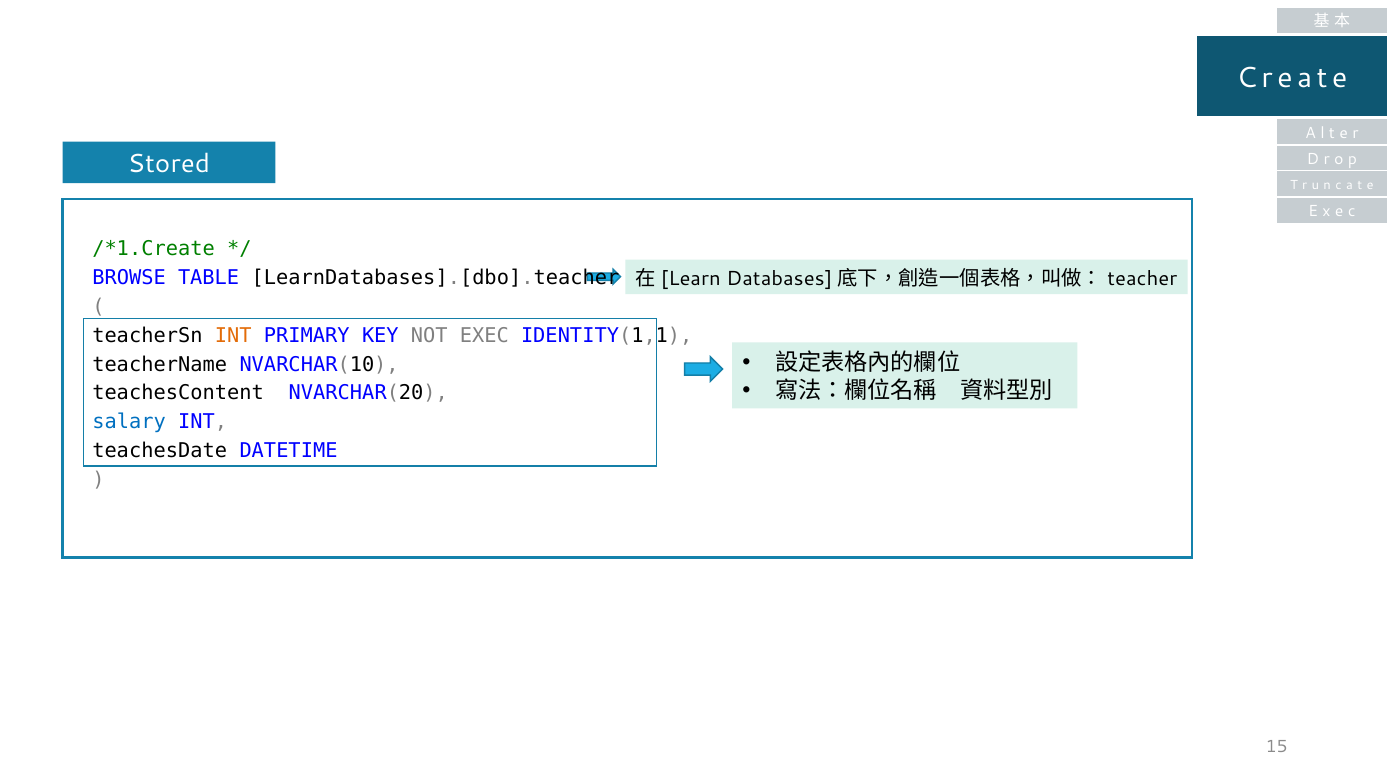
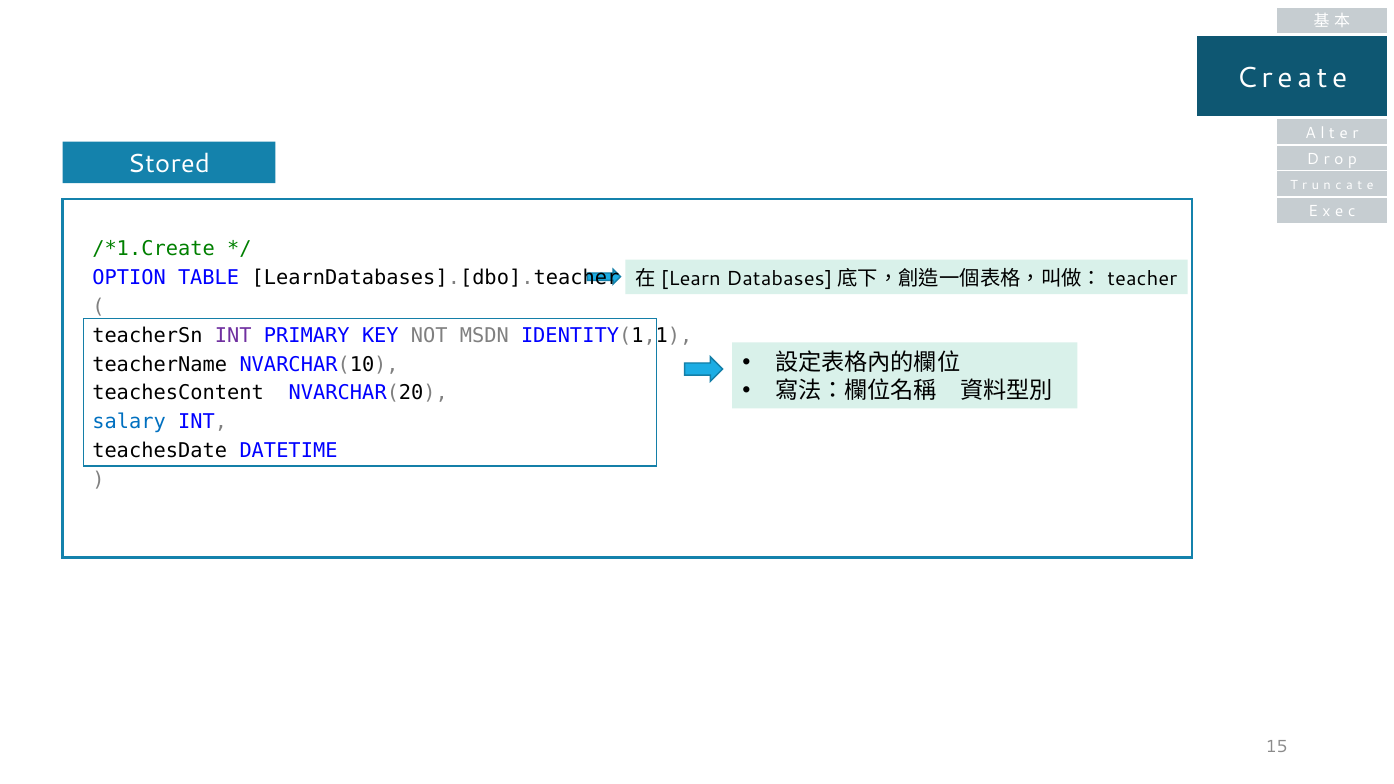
BROWSE: BROWSE -> OPTION (129, 278)
INT colour: orange -> purple (233, 336)
EXEC: EXEC -> MSDN (484, 336)
